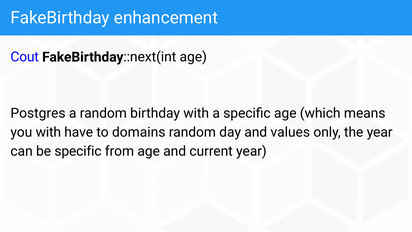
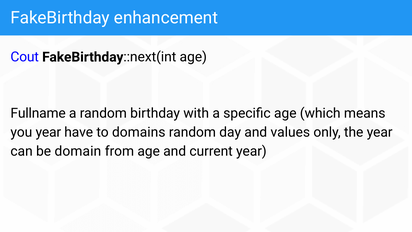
Postgres: Postgres -> Fullname (38, 113)
you with: with -> year (48, 132)
be specific: specific -> domain (78, 151)
